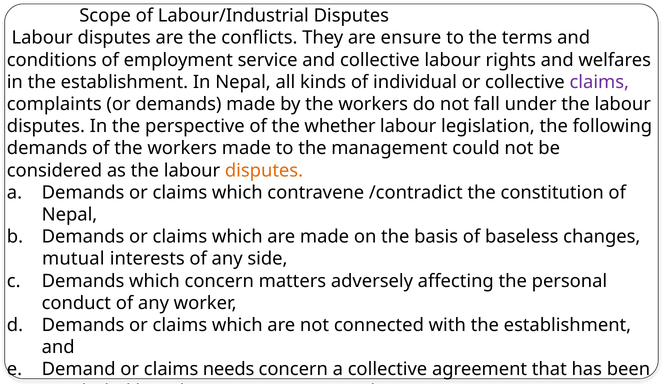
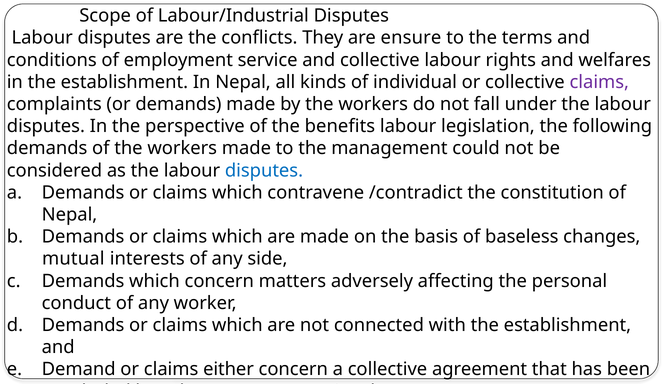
whether: whether -> benefits (340, 126)
disputes colour: orange -> blue (264, 170)
needs: needs -> either (229, 369)
